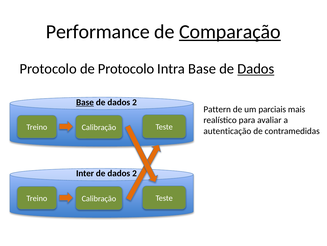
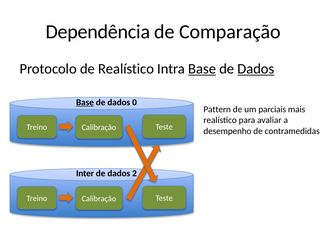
Performance: Performance -> Dependência (98, 32)
Comparação underline: present -> none (230, 32)
de Protocolo: Protocolo -> Realístico (126, 69)
Base underline: none -> present (202, 69)
2: 2 -> 0 (135, 102)
autenticação: autenticação -> desempenho (227, 131)
